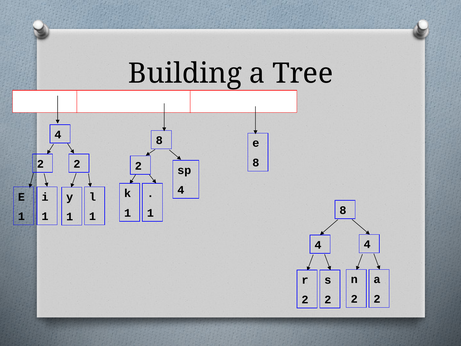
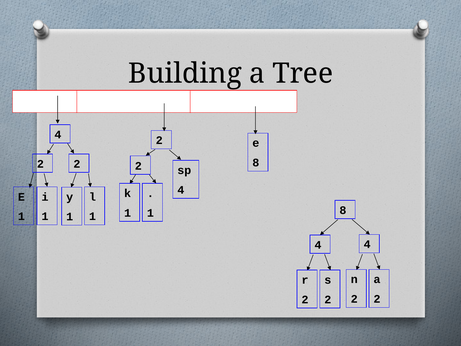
4 8: 8 -> 2 (159, 140)
